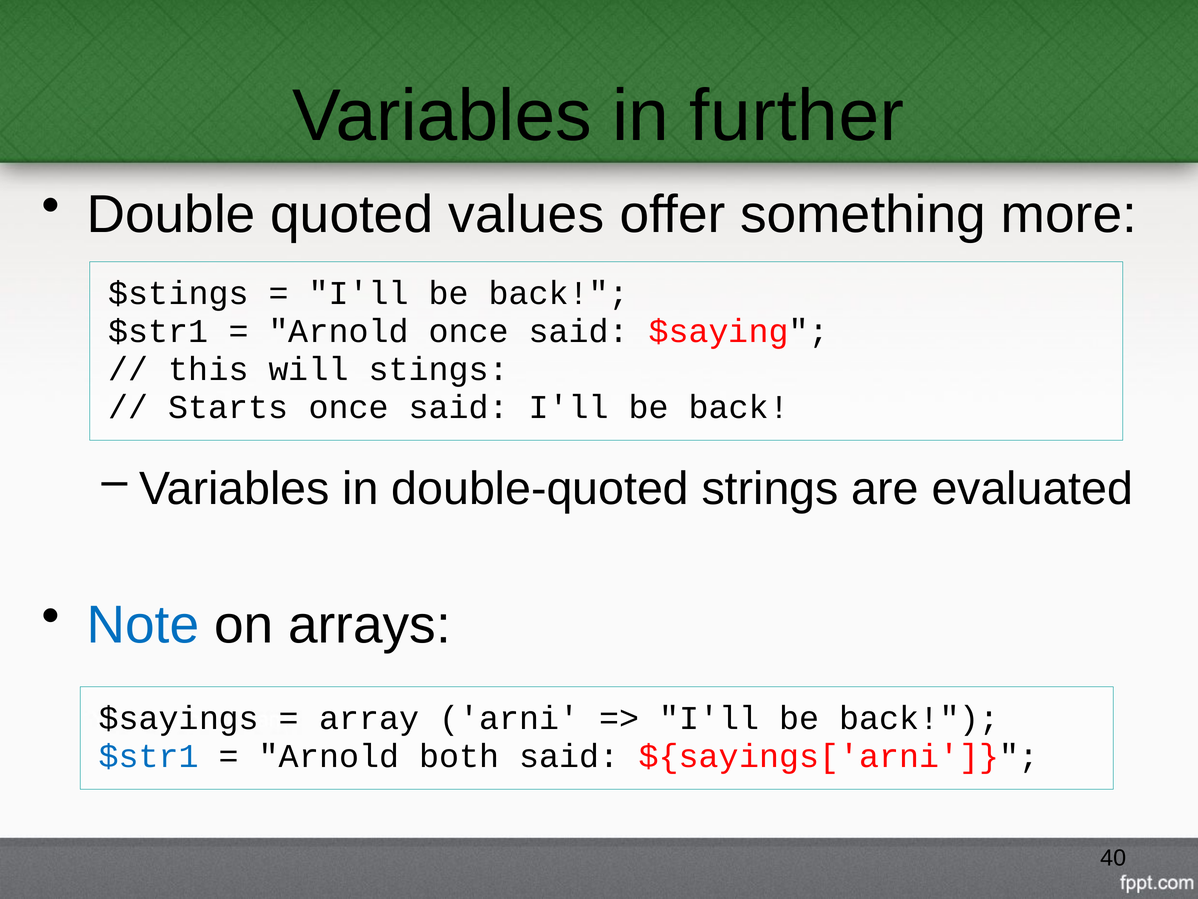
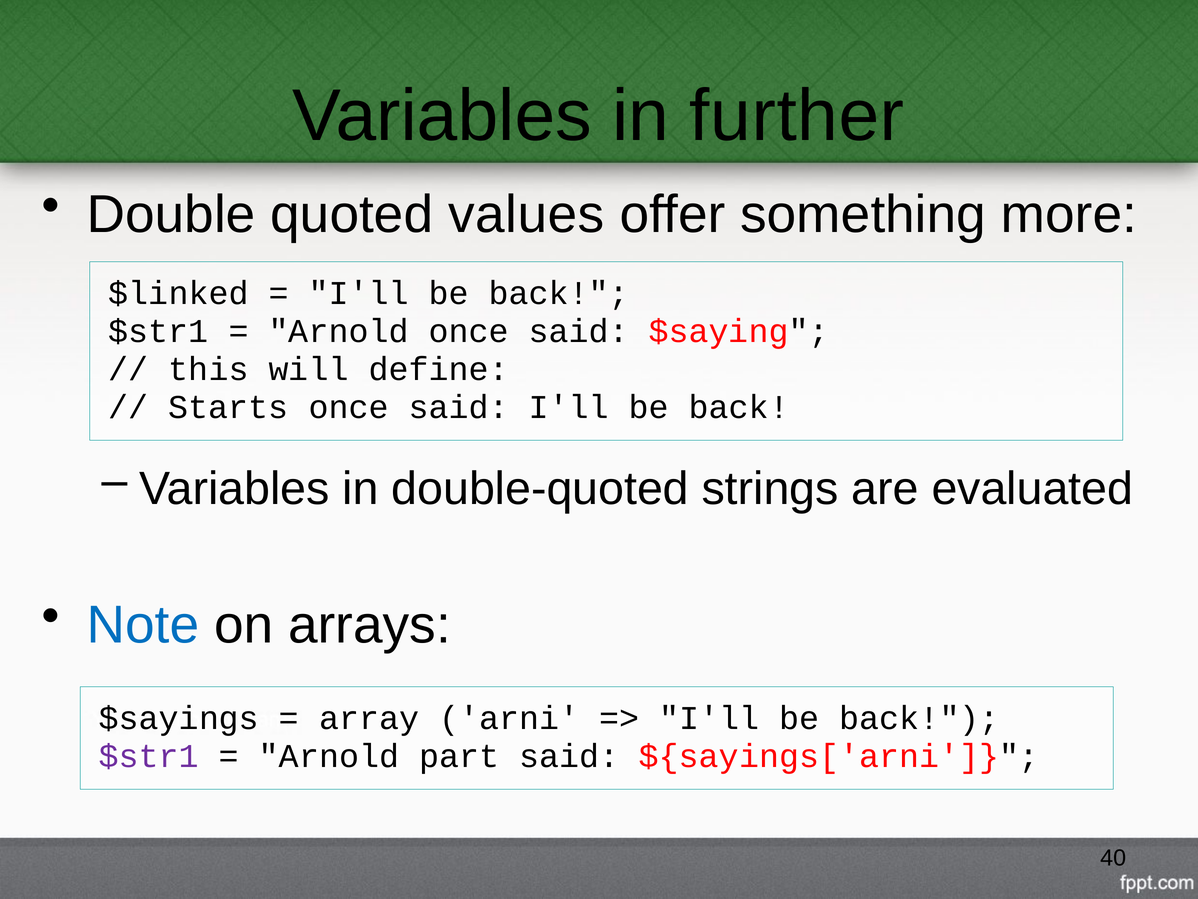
$stings: $stings -> $linked (178, 293)
stings: stings -> define (439, 369)
$str1 colour: blue -> purple (149, 756)
both: both -> part (459, 756)
